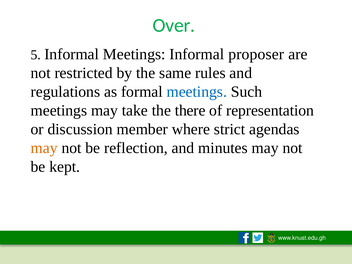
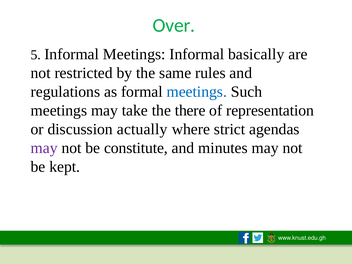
proposer: proposer -> basically (256, 54)
member: member -> actually (142, 129)
may colour: orange -> purple (44, 148)
reflection: reflection -> constitute (136, 148)
